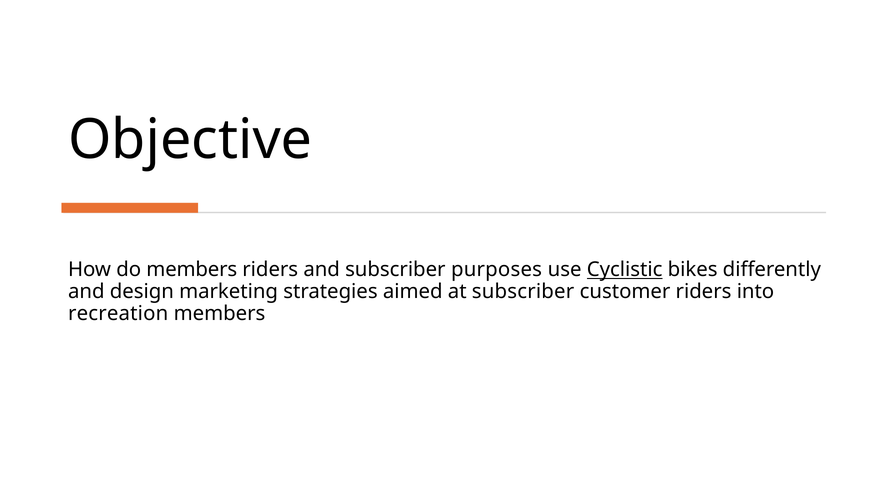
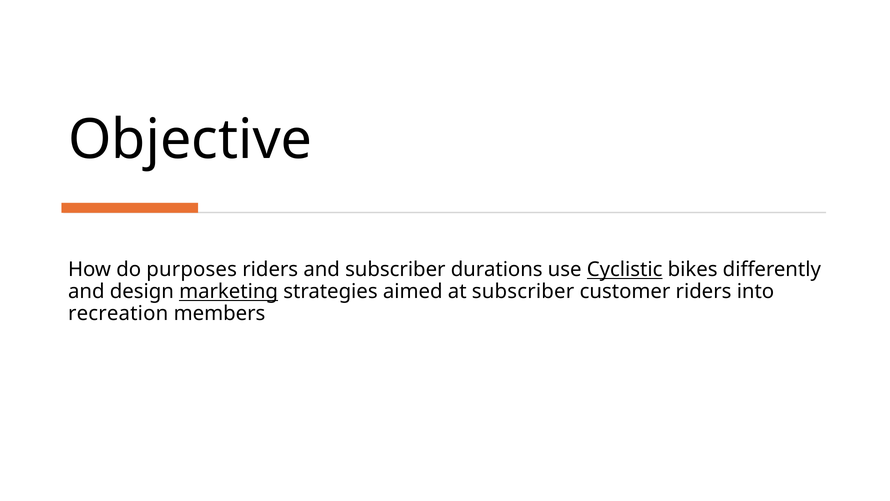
do members: members -> purposes (192, 269)
purposes: purposes -> durations (497, 269)
marketing underline: none -> present (229, 291)
